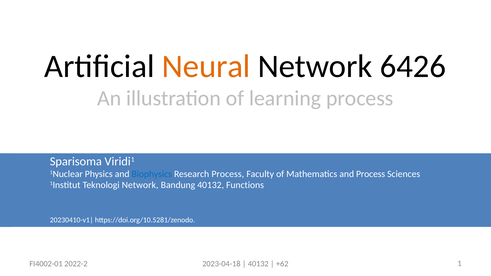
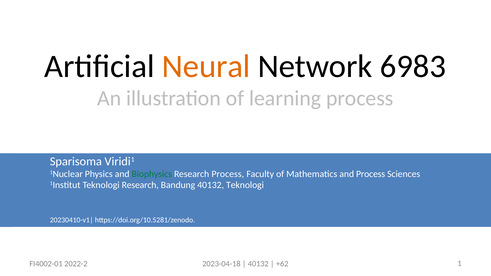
6426: 6426 -> 6983 (413, 66)
Biophysics colour: blue -> green (152, 174)
Teknologi Network: Network -> Research (140, 185)
40132 Functions: Functions -> Teknologi (245, 185)
